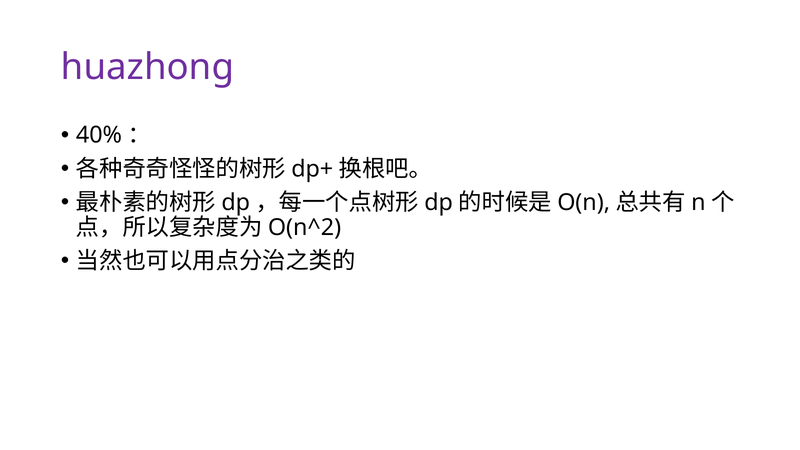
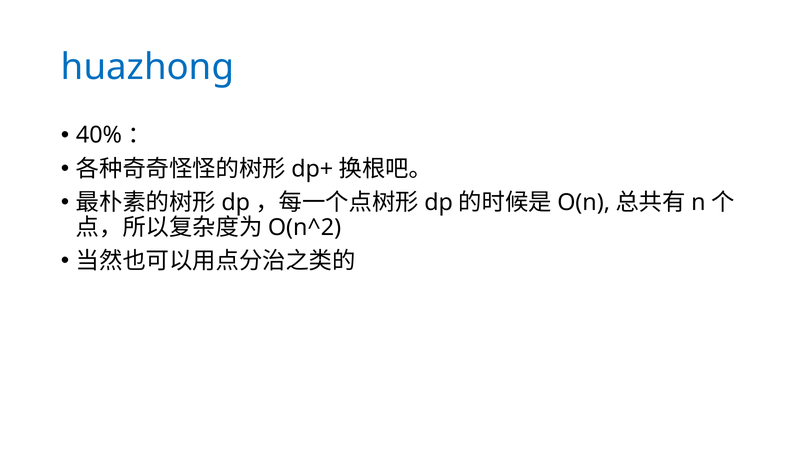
huazhong colour: purple -> blue (148, 67)
